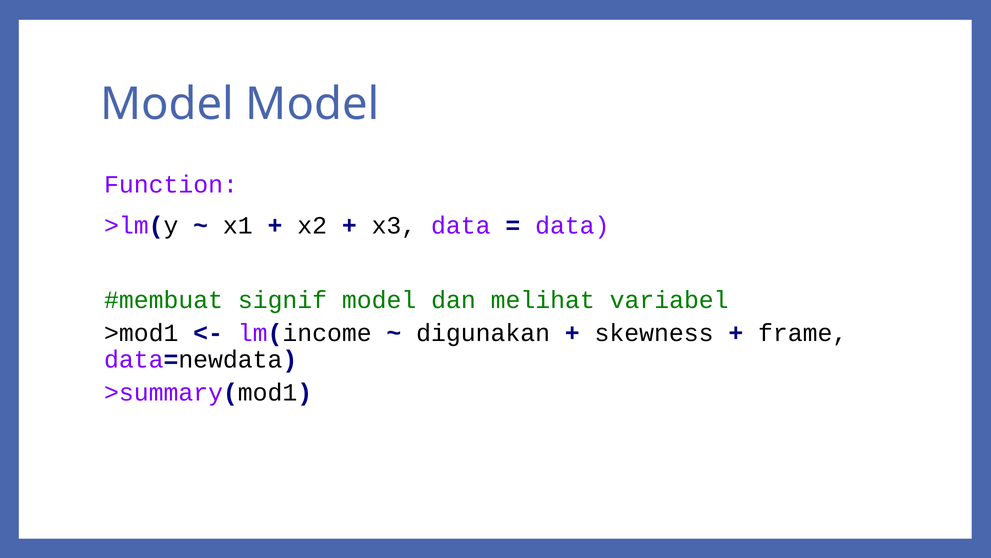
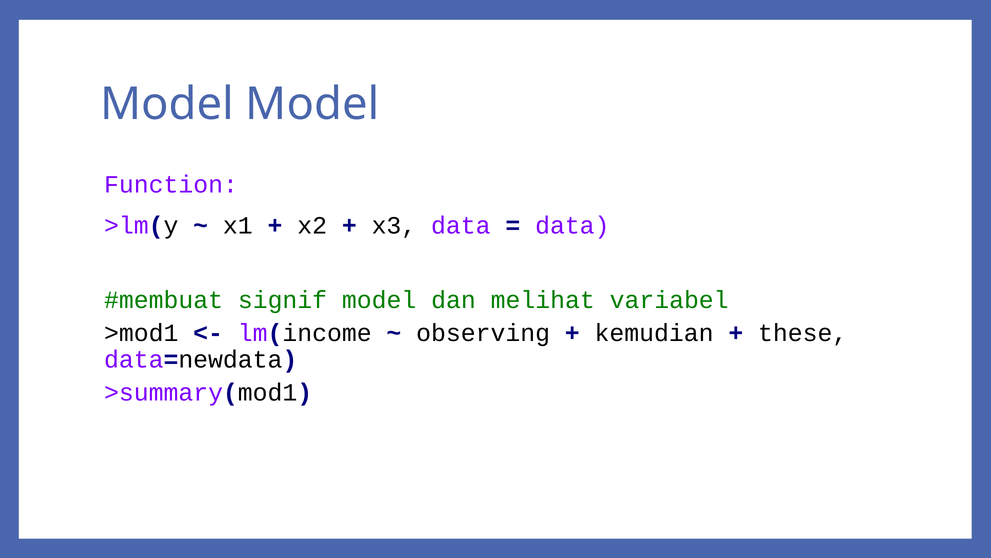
digunakan: digunakan -> observing (483, 332)
skewness: skewness -> kemudian (654, 332)
frame: frame -> these (803, 332)
